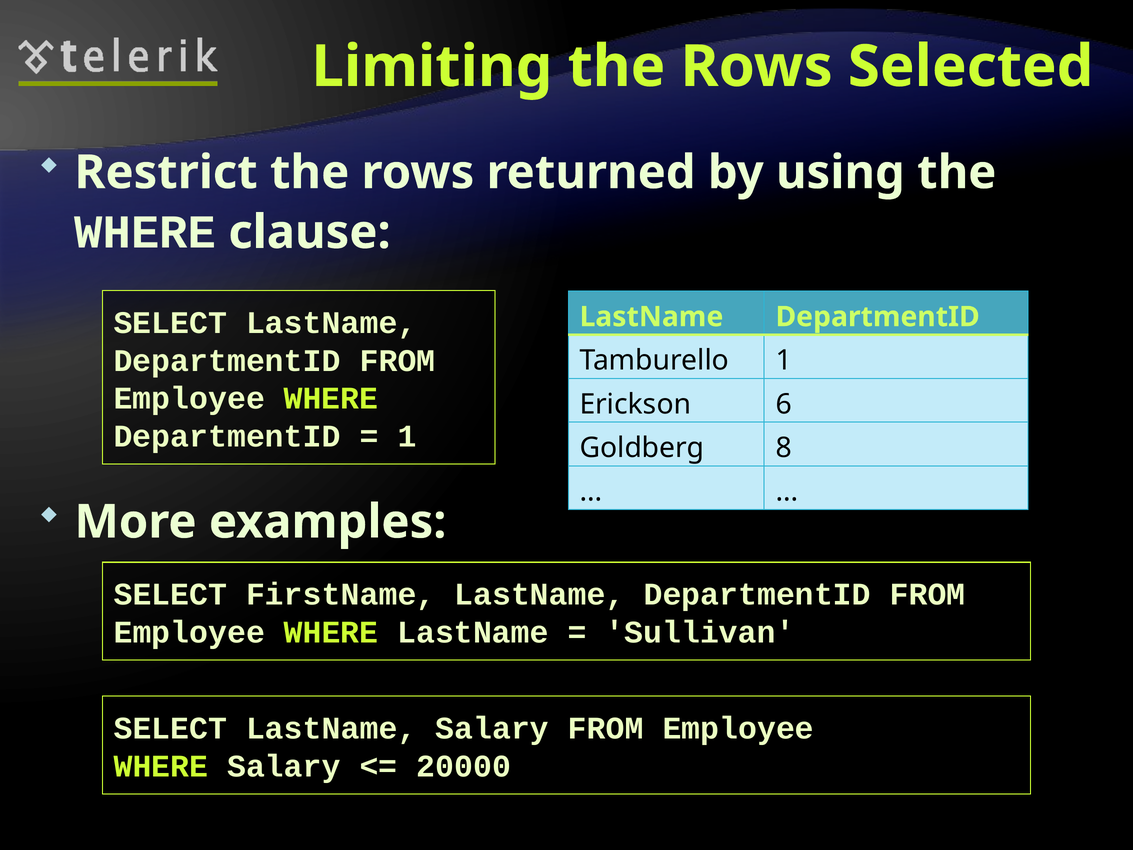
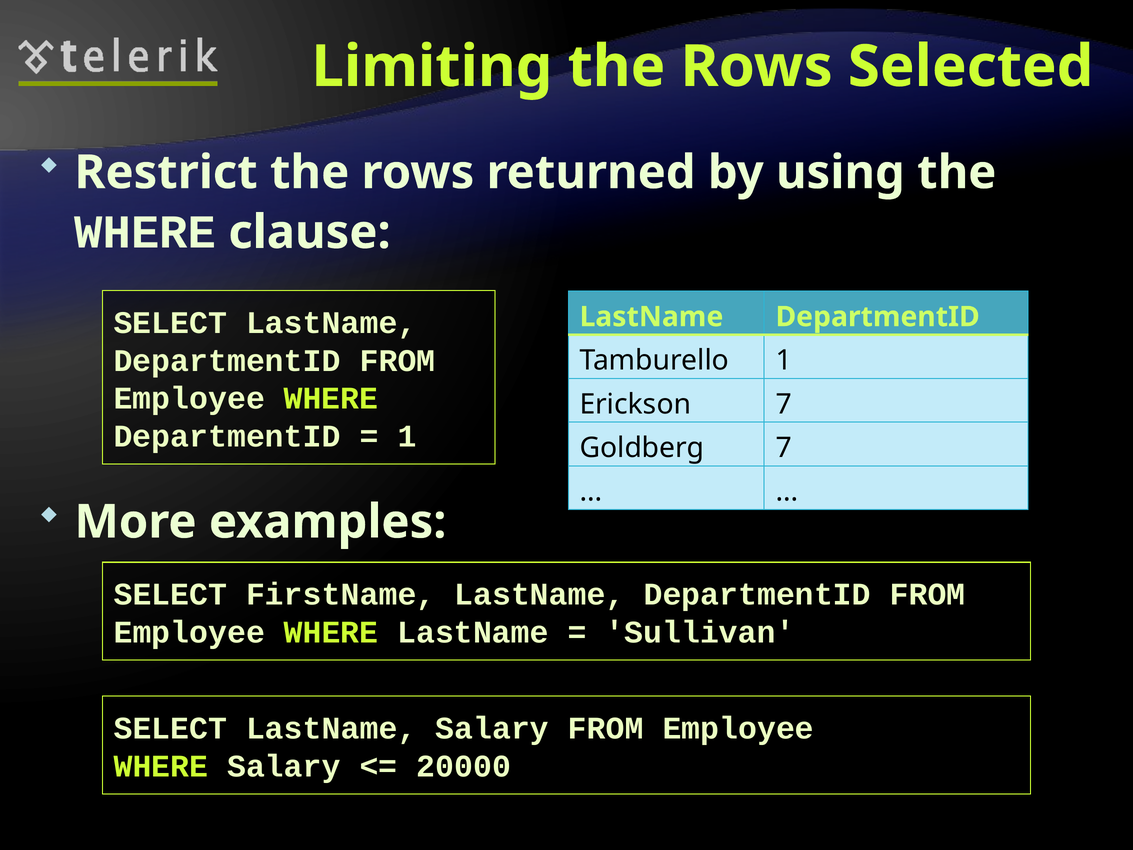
Erickson 6: 6 -> 7 (784, 404)
Goldberg 8: 8 -> 7 (784, 448)
